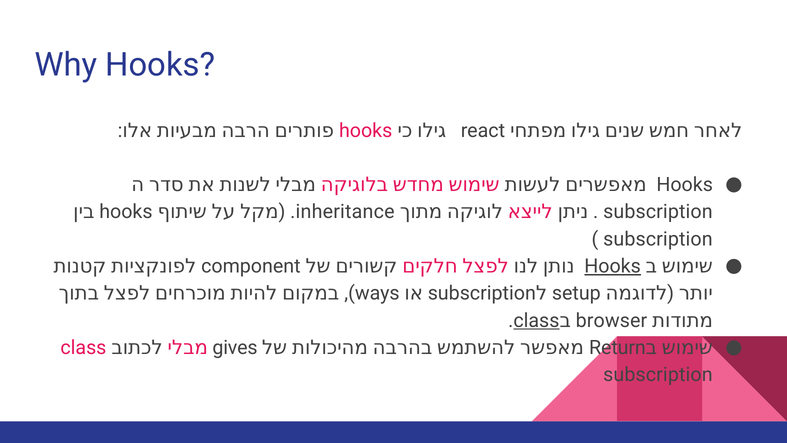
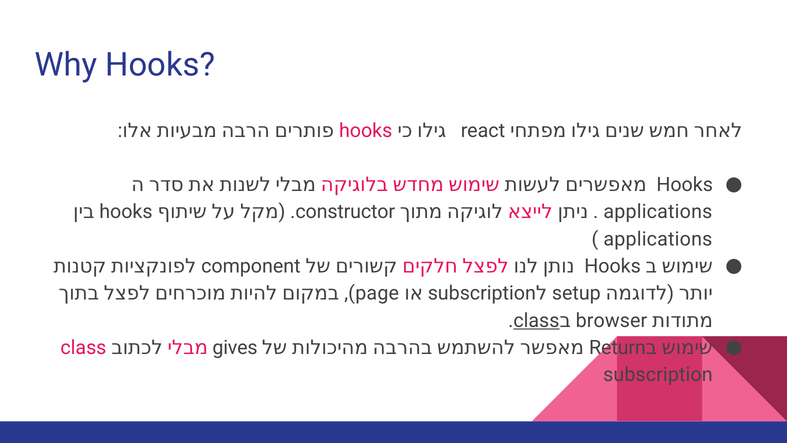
inheritance: inheritance -> constructor (345, 212)
subscription: subscription -> applications (658, 212)
subscription: subscription -> applications (658, 239)
Hooks underline: present -> none (613, 266)
ways: ways -> page (377, 293)
